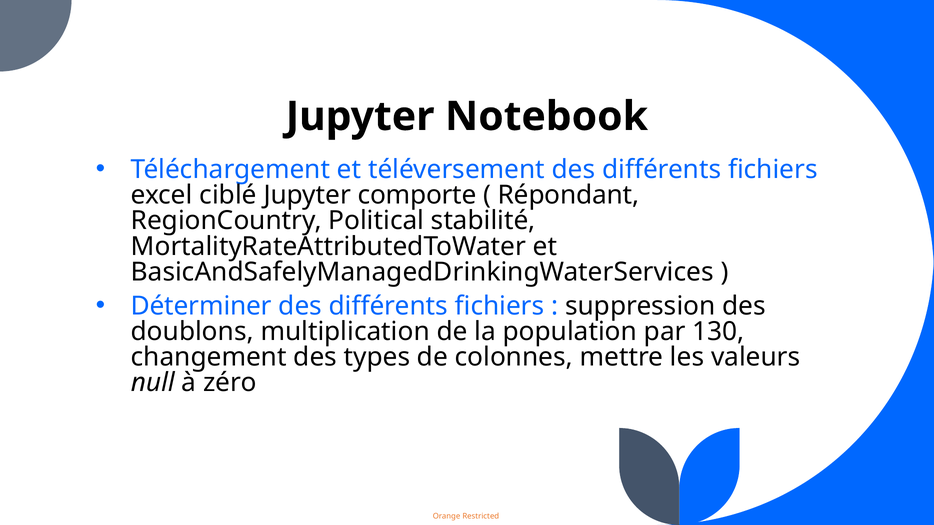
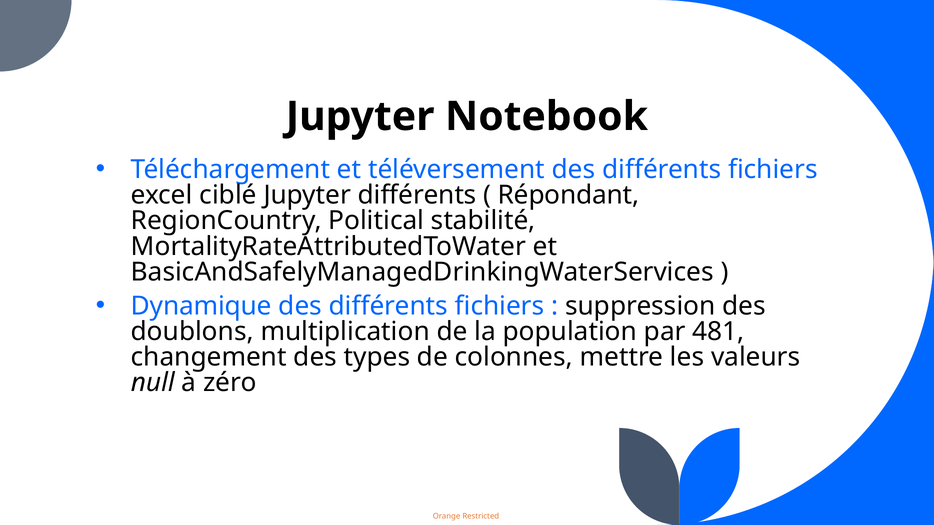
Jupyter comporte: comporte -> différents (417, 195)
Déterminer: Déterminer -> Dynamique (201, 306)
130: 130 -> 481 (718, 332)
